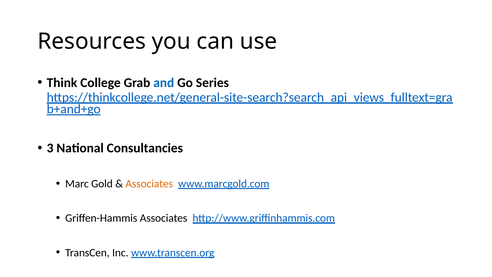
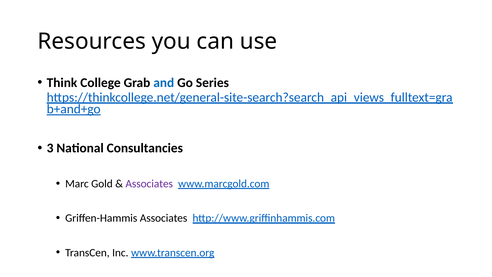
Associates colour: orange -> purple (149, 184)
